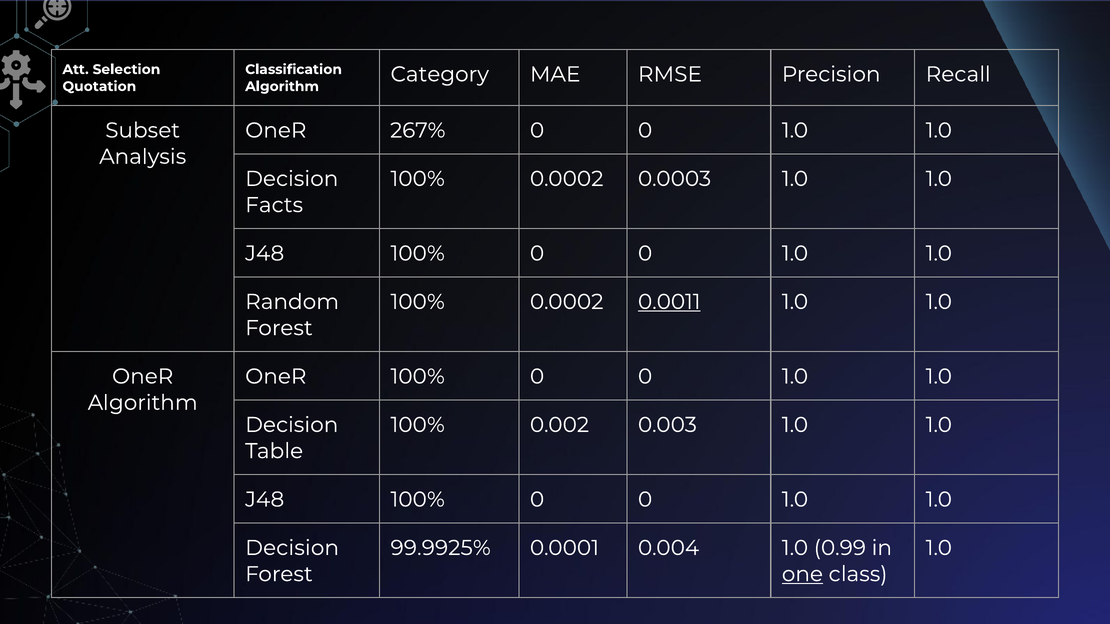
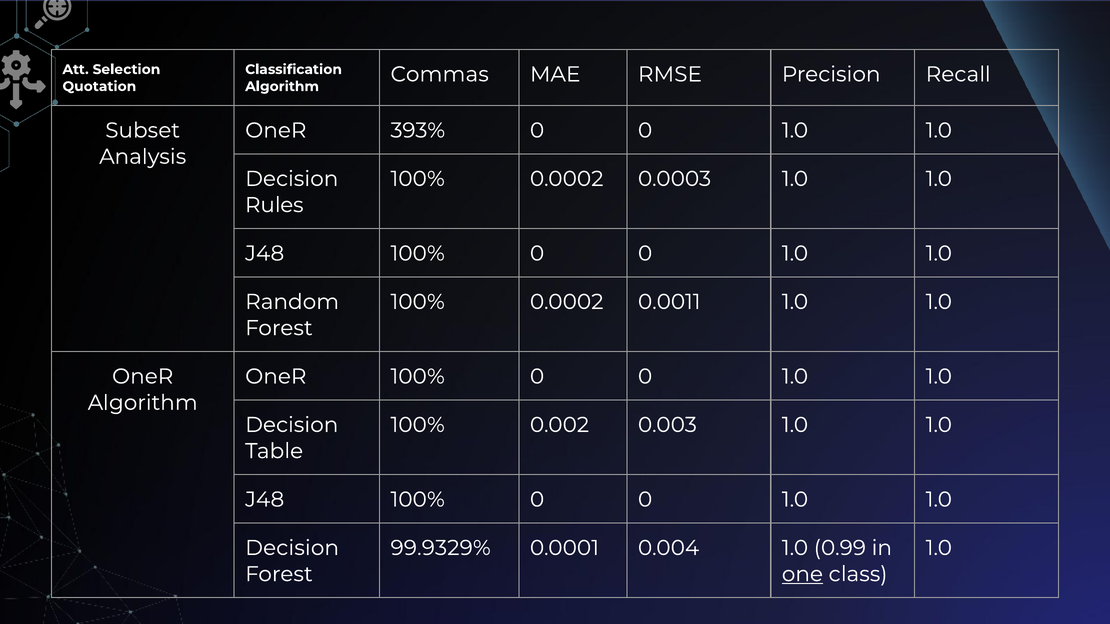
Category: Category -> Commas (440, 74)
267%: 267% -> 393% (418, 130)
Facts: Facts -> Rules (274, 205)
0.0011 underline: present -> none (669, 302)
99.9925%: 99.9925% -> 99.9329% (441, 548)
